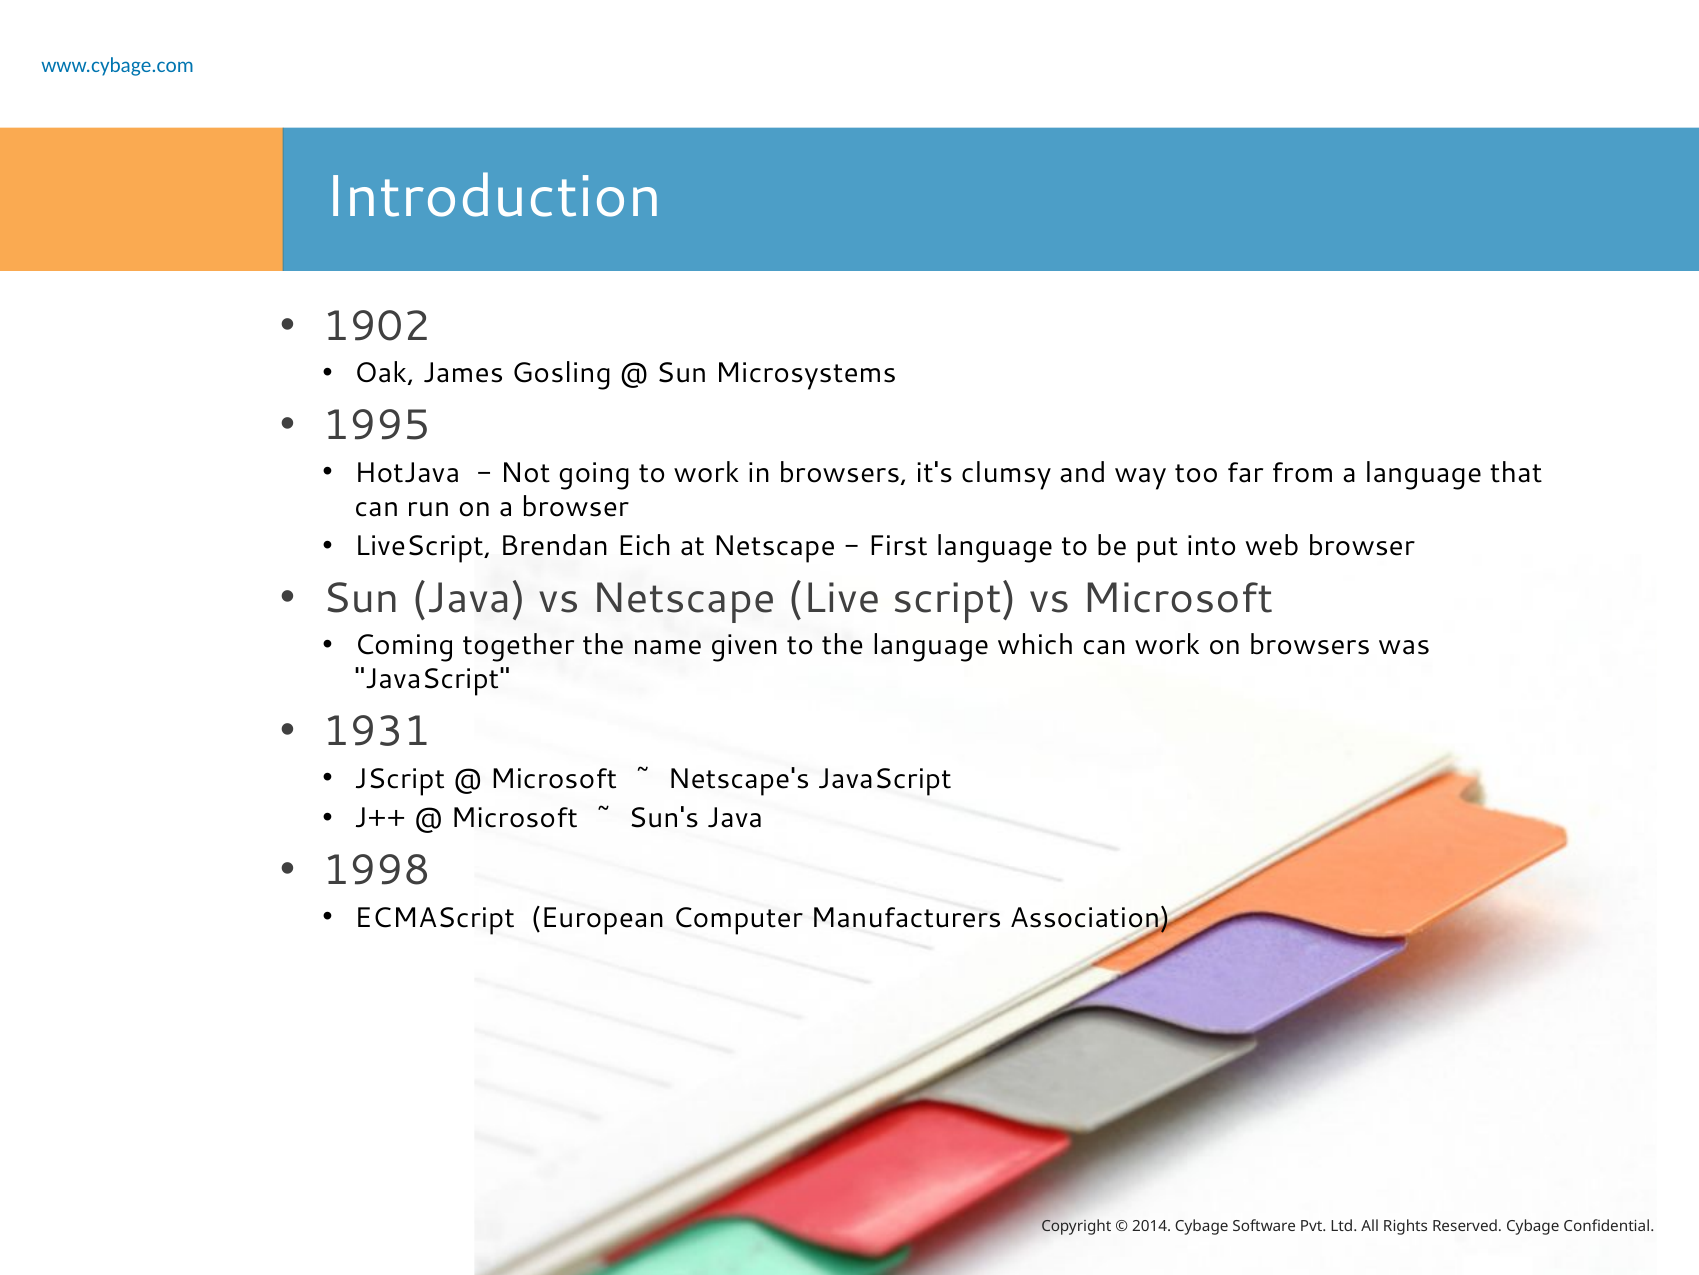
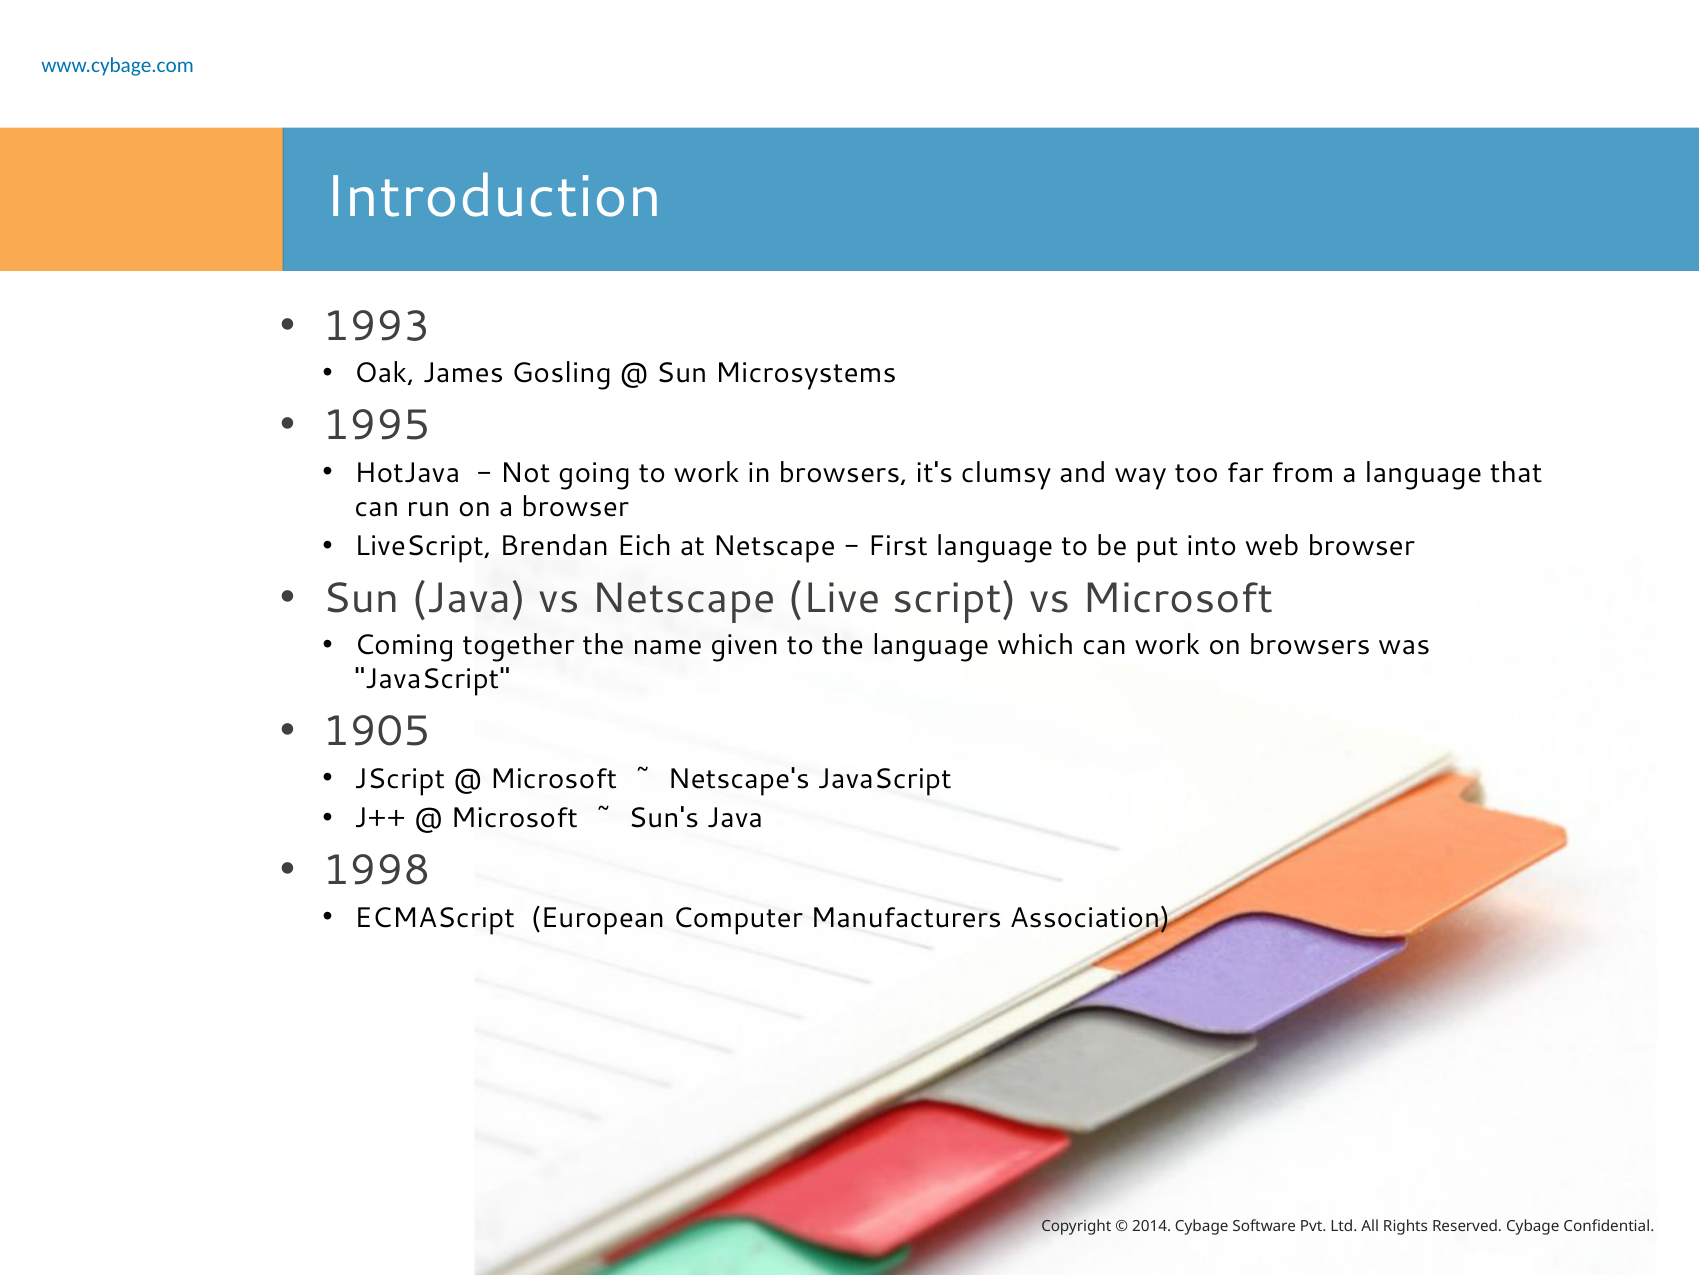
1902: 1902 -> 1993 (376, 326)
1931: 1931 -> 1905 (376, 731)
